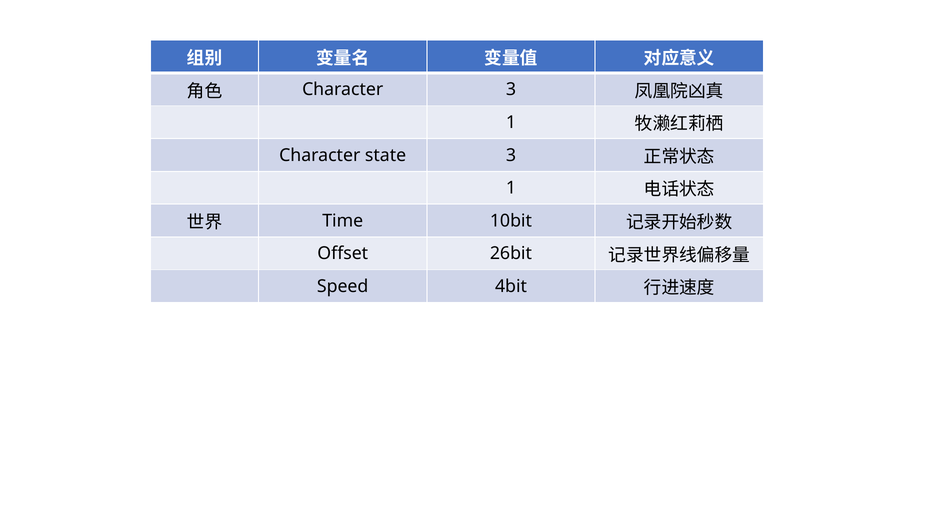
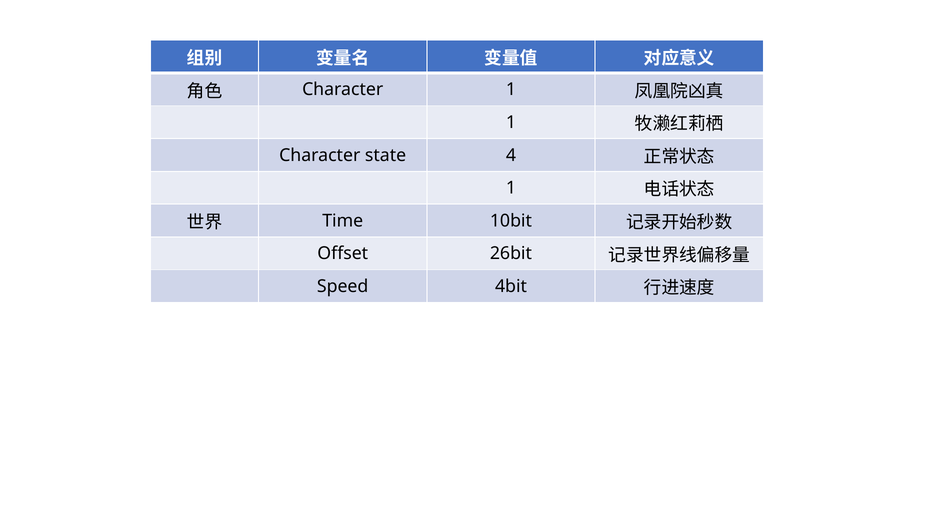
Character 3: 3 -> 1 (511, 90)
state 3: 3 -> 4 (511, 155)
